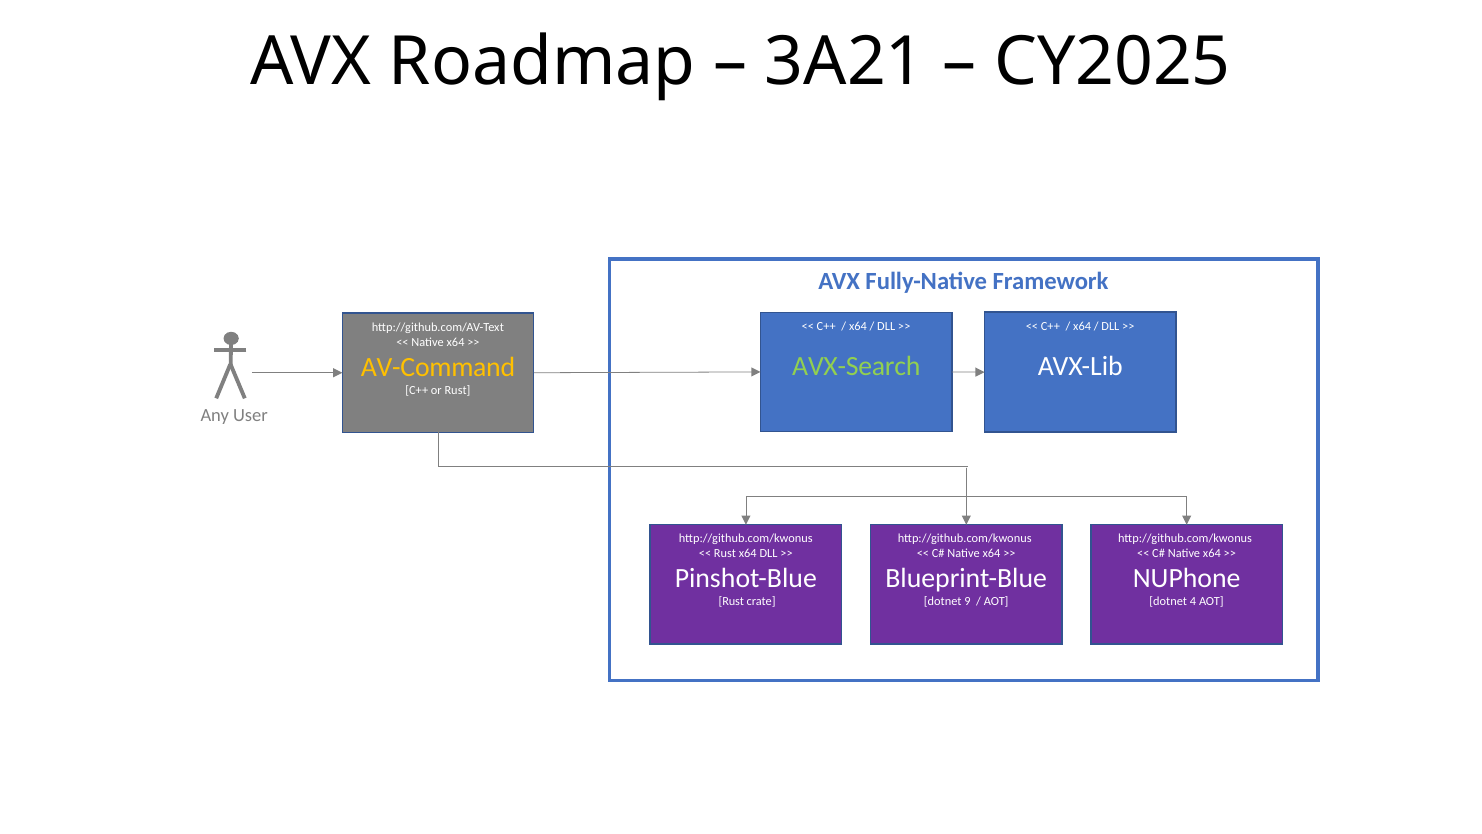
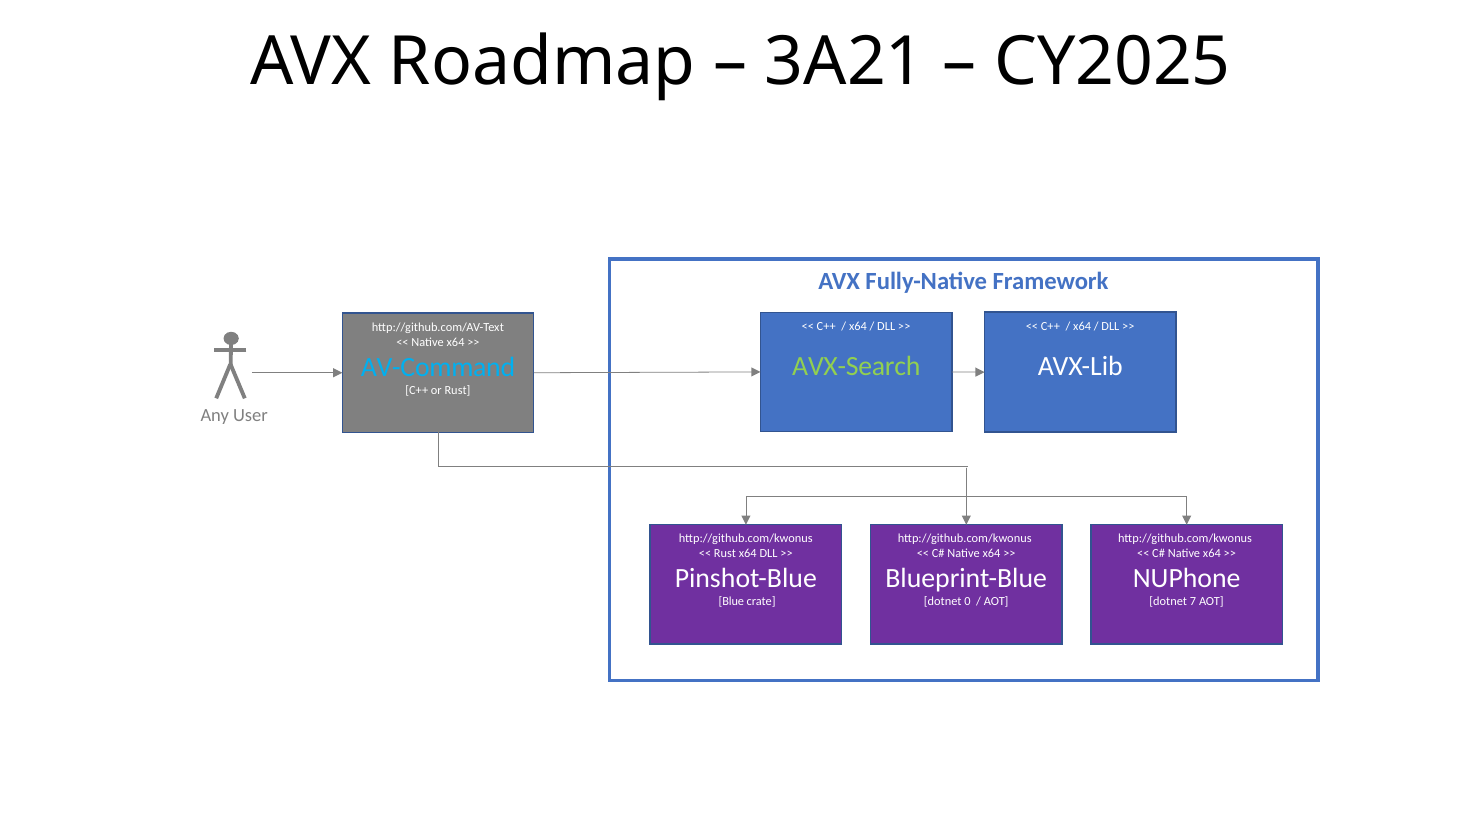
AV-Command colour: yellow -> light blue (438, 367)
Rust: Rust -> Blue (731, 602)
9: 9 -> 0 (968, 602)
4: 4 -> 7 (1193, 602)
